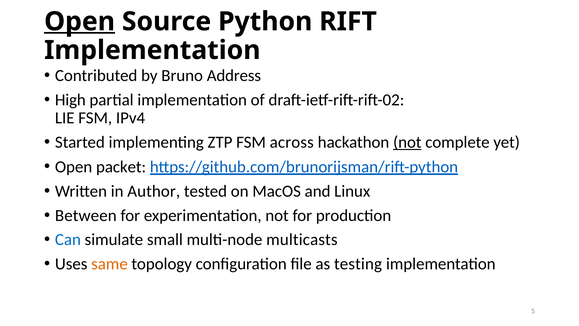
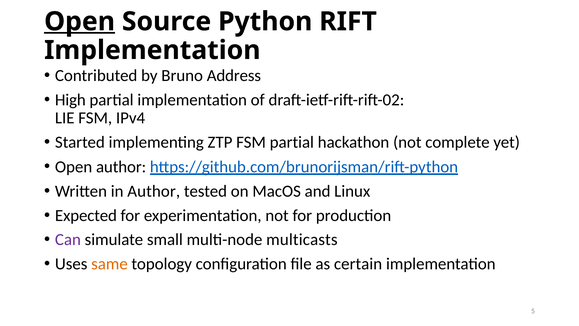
FSM across: across -> partial (292, 142)
not underline: present -> none (407, 142)
Open packet: packet -> author (121, 167)
Between: Between -> Expected (86, 215)
Can colour: blue -> purple (68, 239)
testing: testing -> certain (358, 264)
